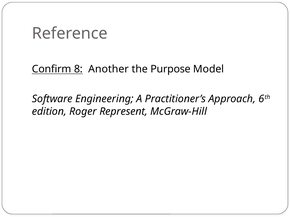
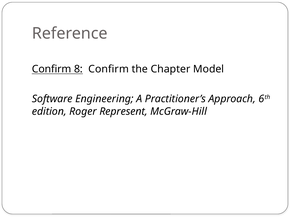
8 Another: Another -> Confirm (109, 69)
Purpose: Purpose -> Chapter (171, 69)
